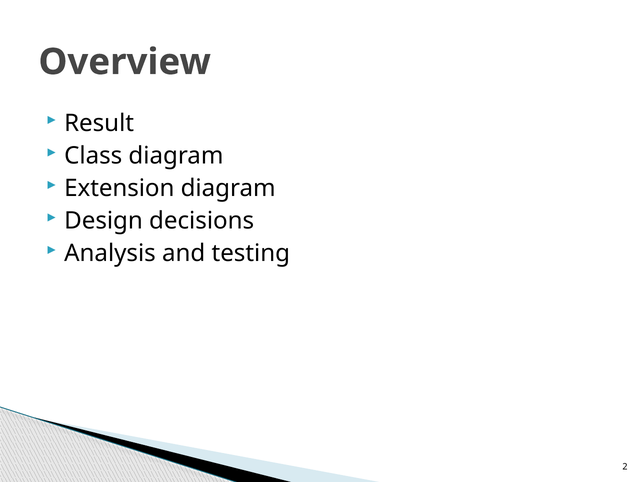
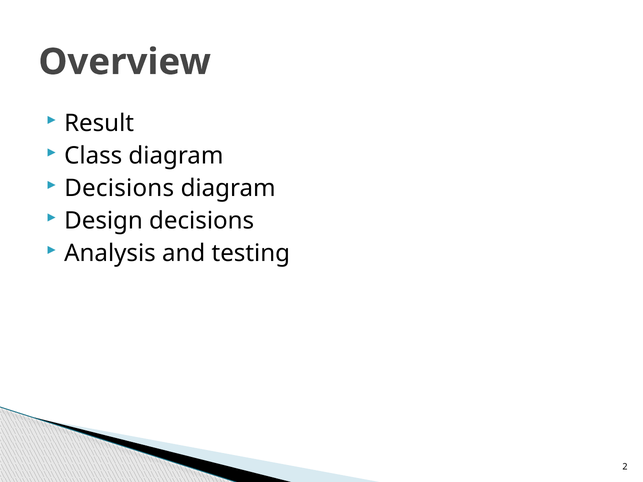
Extension: Extension -> Decisions (119, 189)
